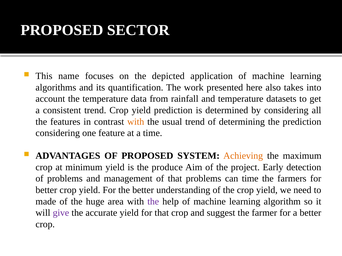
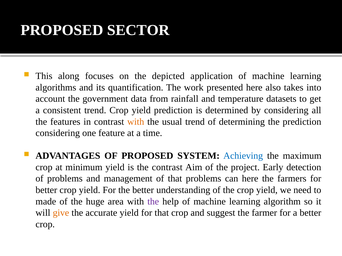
name: name -> along (69, 76)
the temperature: temperature -> government (105, 99)
Achieving colour: orange -> blue (243, 156)
the produce: produce -> contrast (167, 168)
can time: time -> here (250, 179)
give colour: purple -> orange (61, 213)
